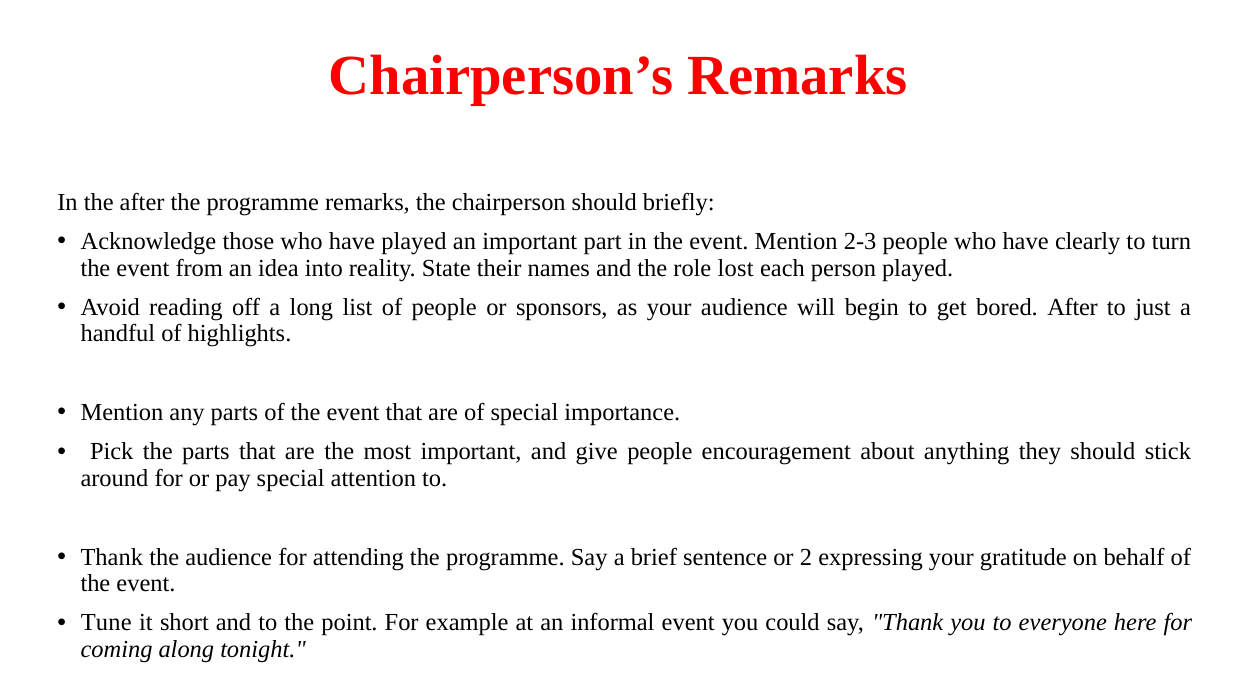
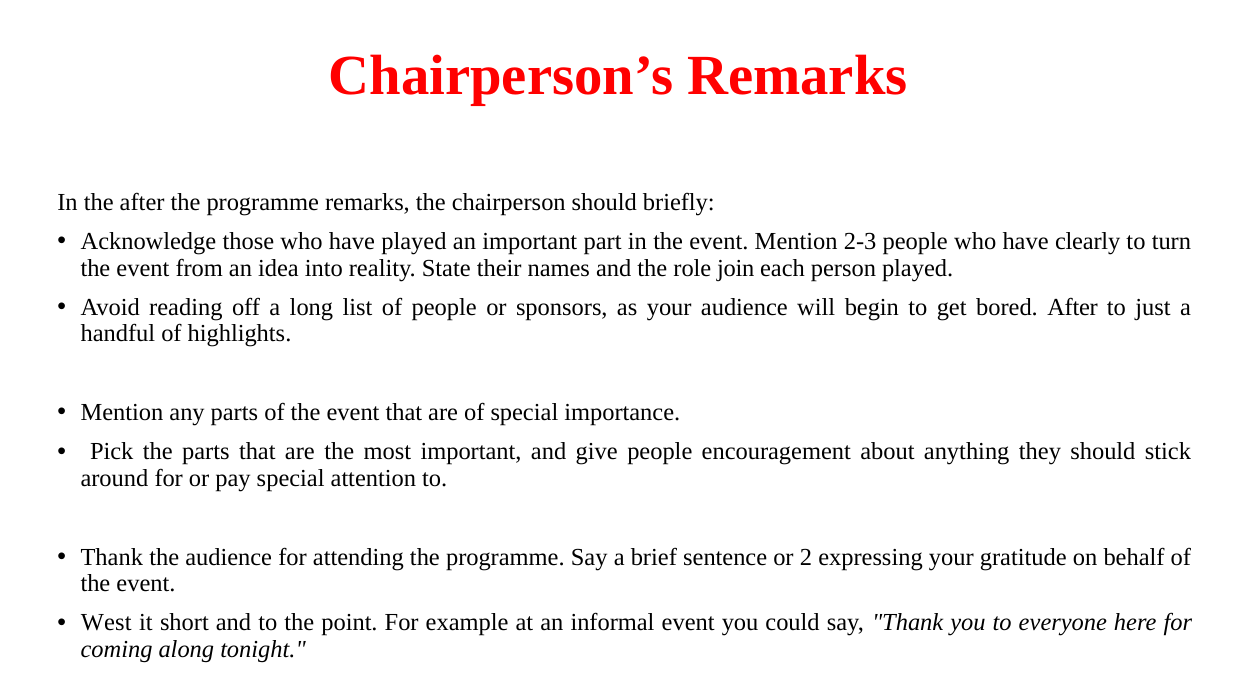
lost: lost -> join (736, 268)
Tune: Tune -> West (106, 623)
